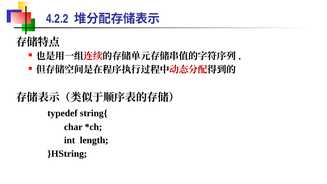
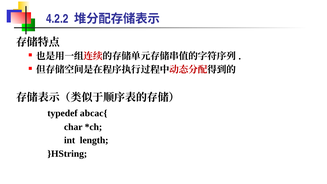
string{: string{ -> abcac{ (94, 113)
